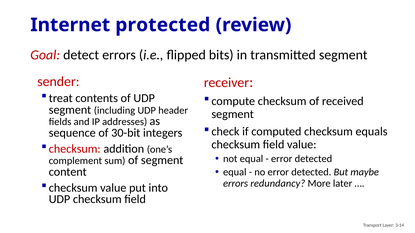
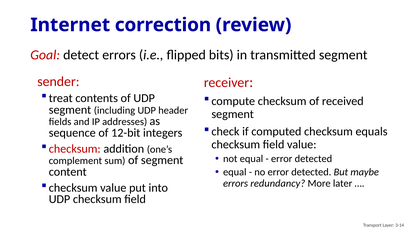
protected: protected -> correction (163, 25)
30-bit: 30-bit -> 12-bit (126, 133)
